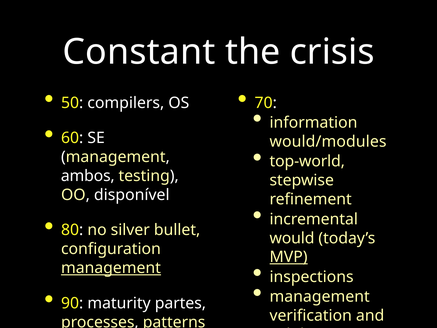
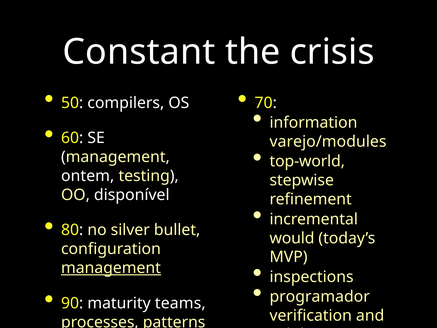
would/modules: would/modules -> varejo/modules (328, 142)
ambos: ambos -> ontem (88, 176)
MVP underline: present -> none (289, 257)
management: management -> programador (320, 296)
partes: partes -> teams (180, 303)
